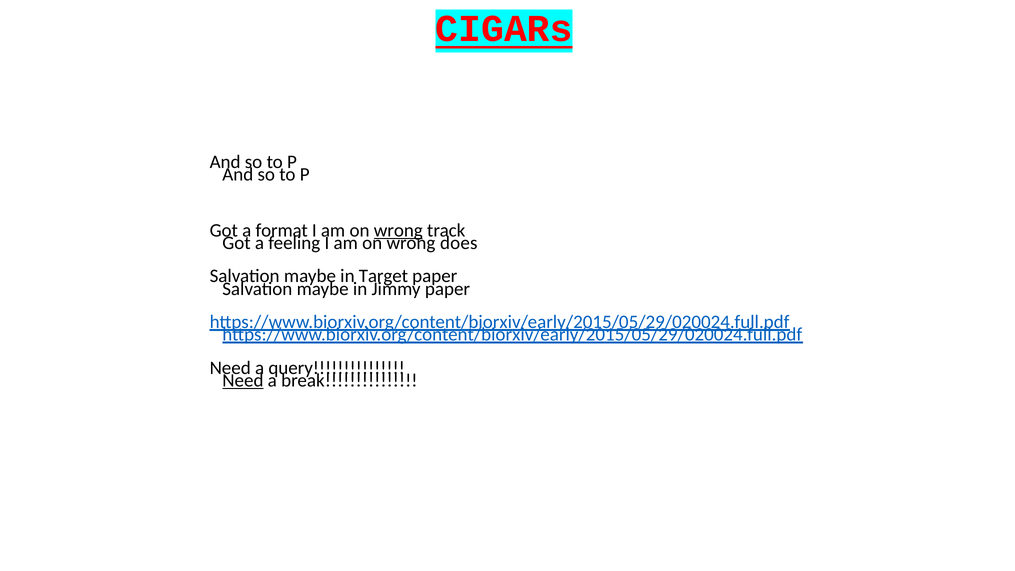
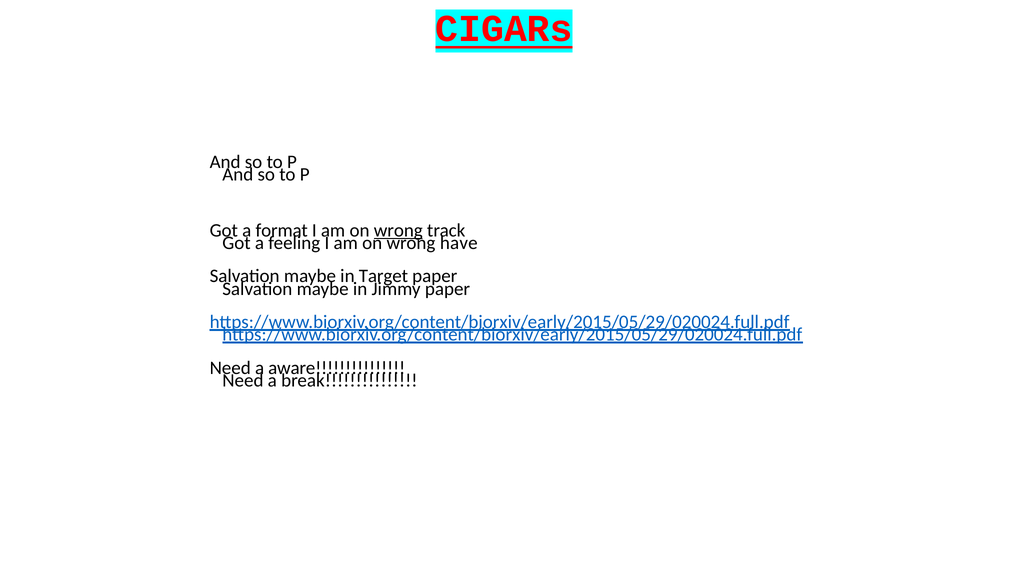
does: does -> have (459, 243)
query: query -> aware (337, 368)
Need underline: present -> none (243, 380)
